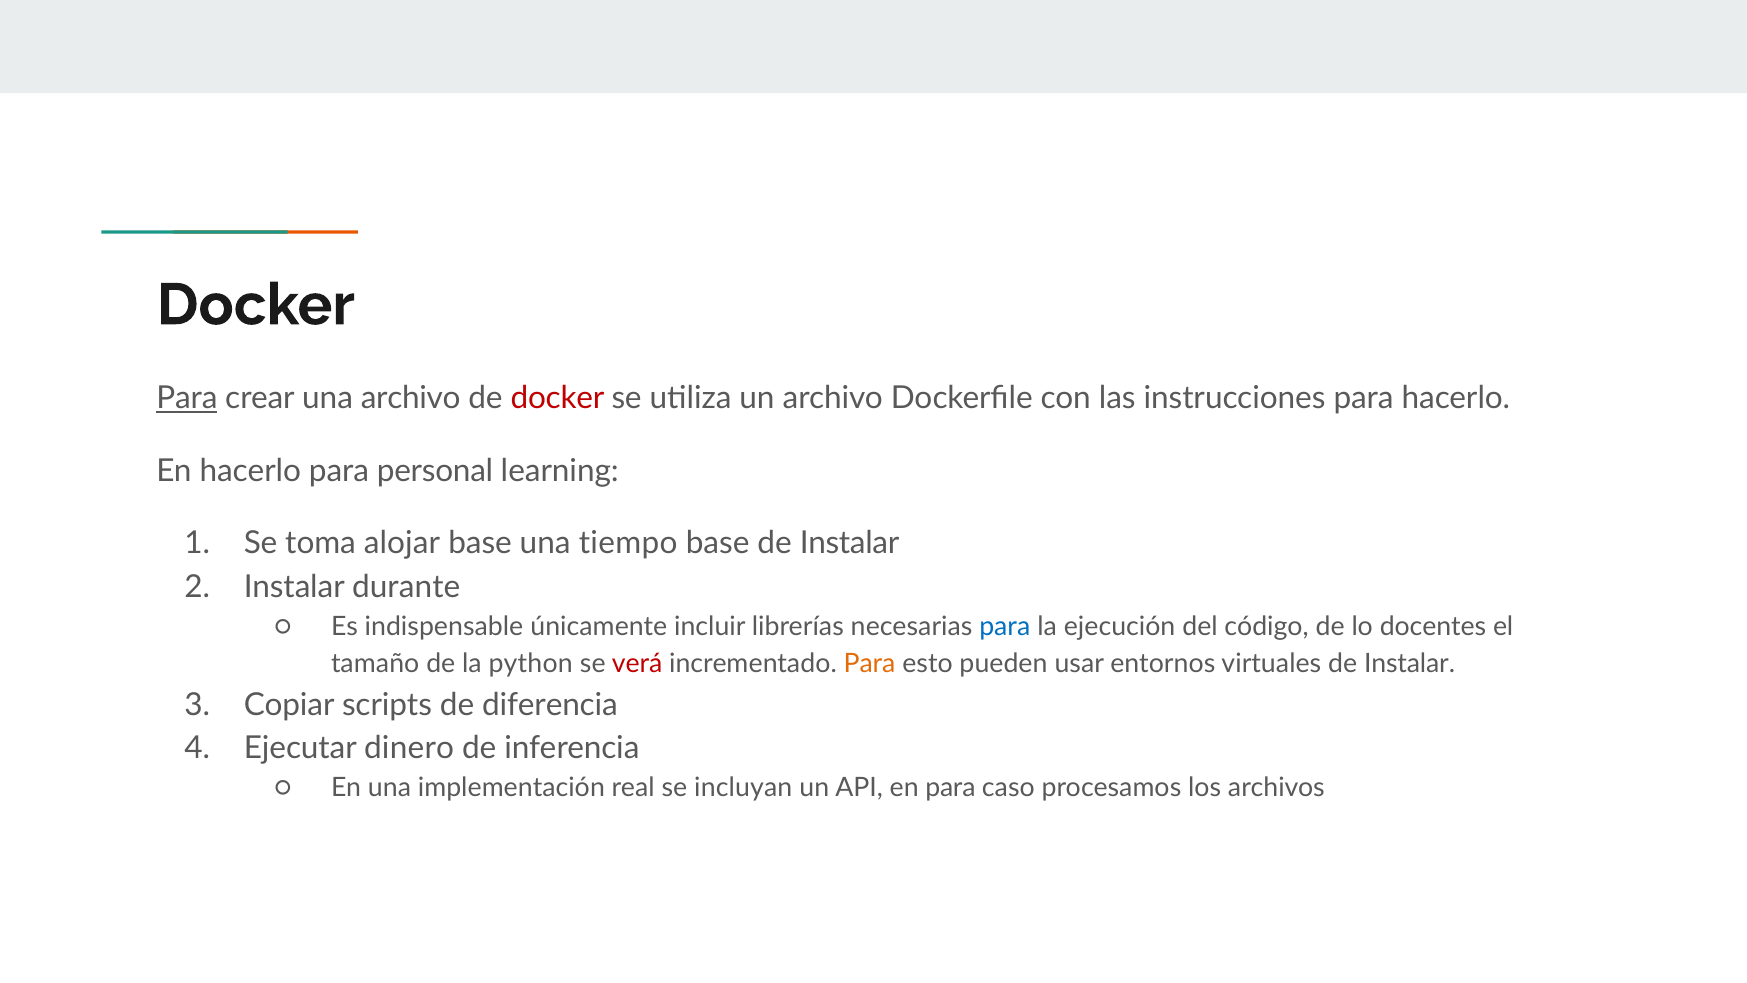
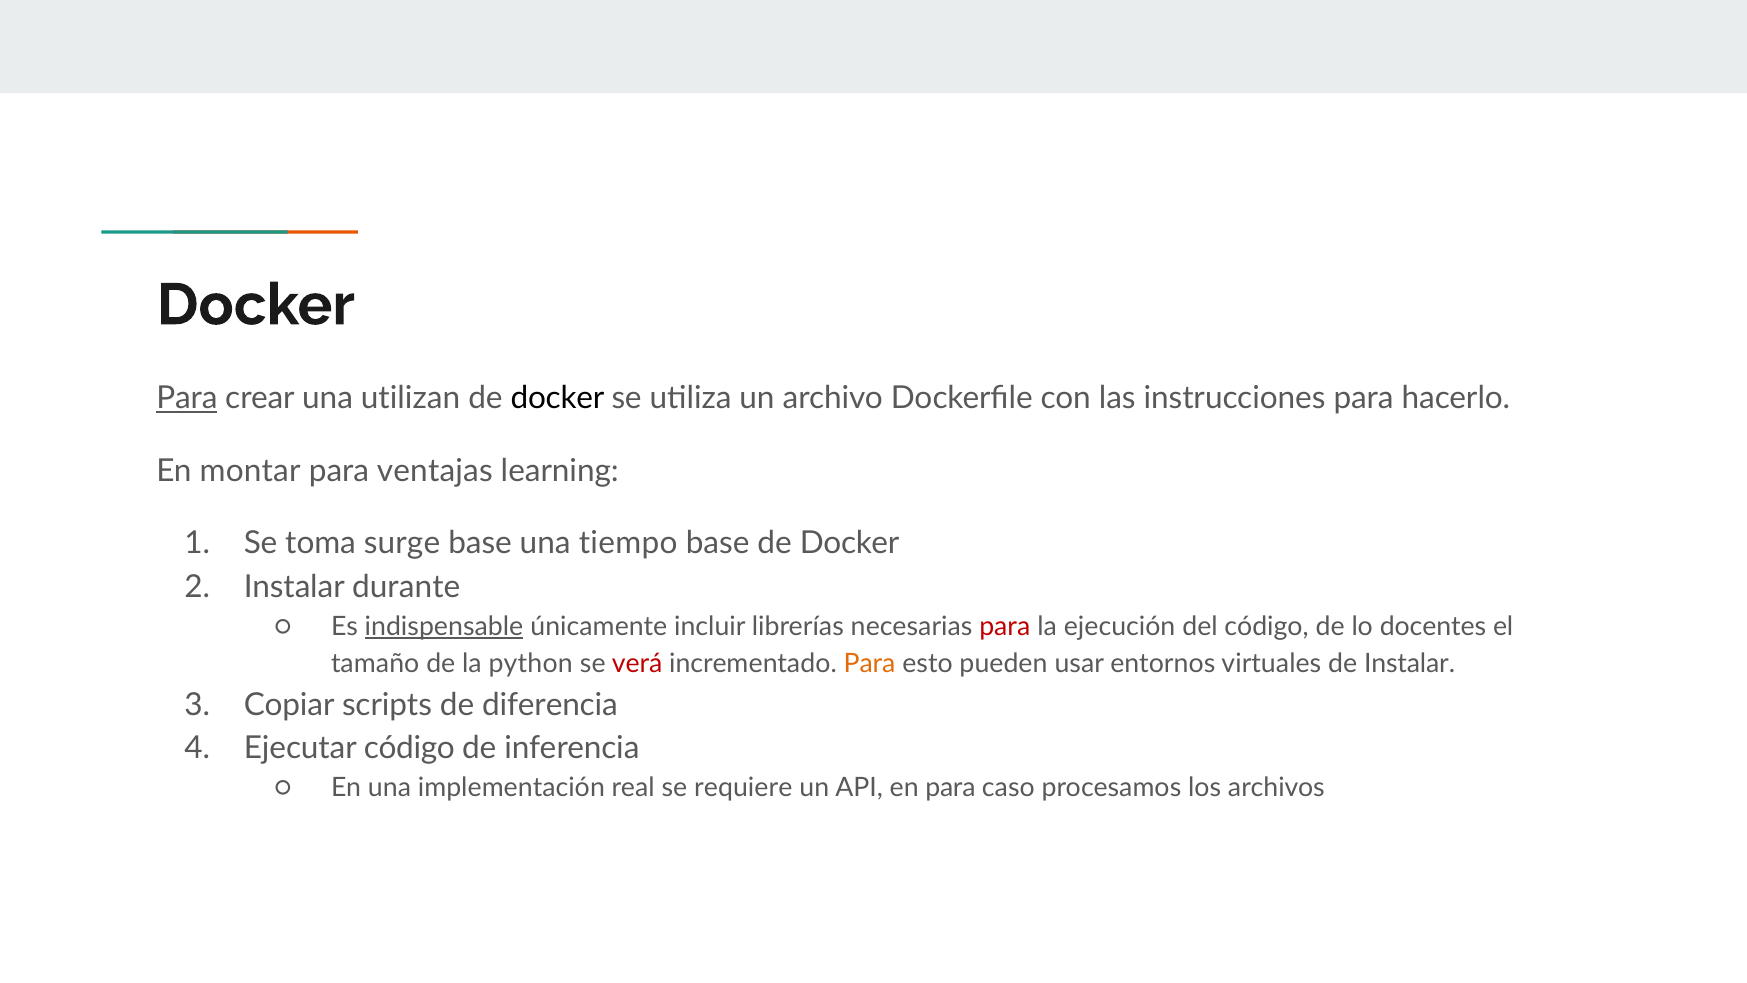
una archivo: archivo -> utilizan (411, 398)
docker colour: red -> black (557, 398)
En hacerlo: hacerlo -> montar (250, 471)
personal: personal -> ventajas (435, 471)
alojar: alojar -> surge (402, 543)
base de Instalar: Instalar -> Docker (850, 543)
indispensable underline: none -> present (444, 626)
para colour: blue -> red (1005, 626)
Ejecutar dinero: dinero -> código (409, 748)
incluyan: incluyan -> requiere (743, 787)
